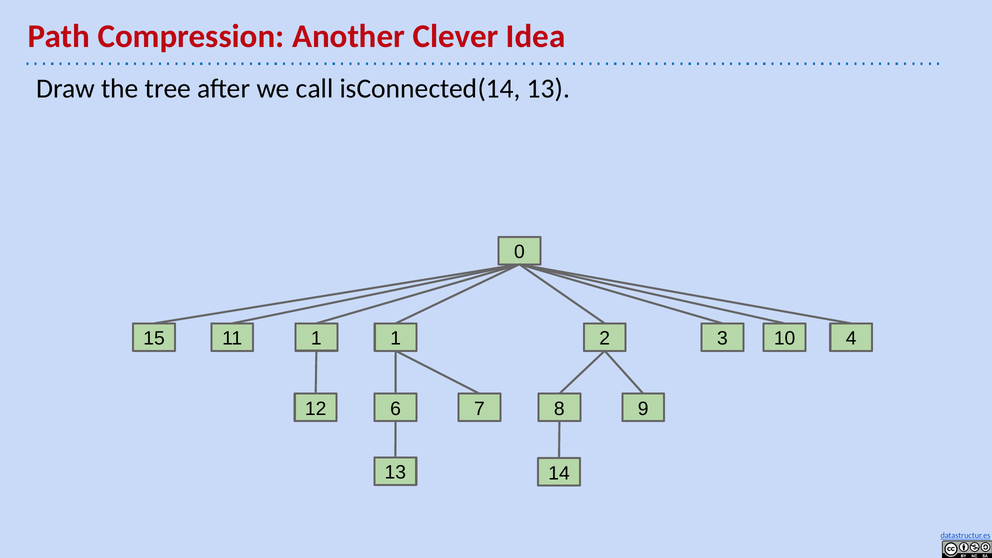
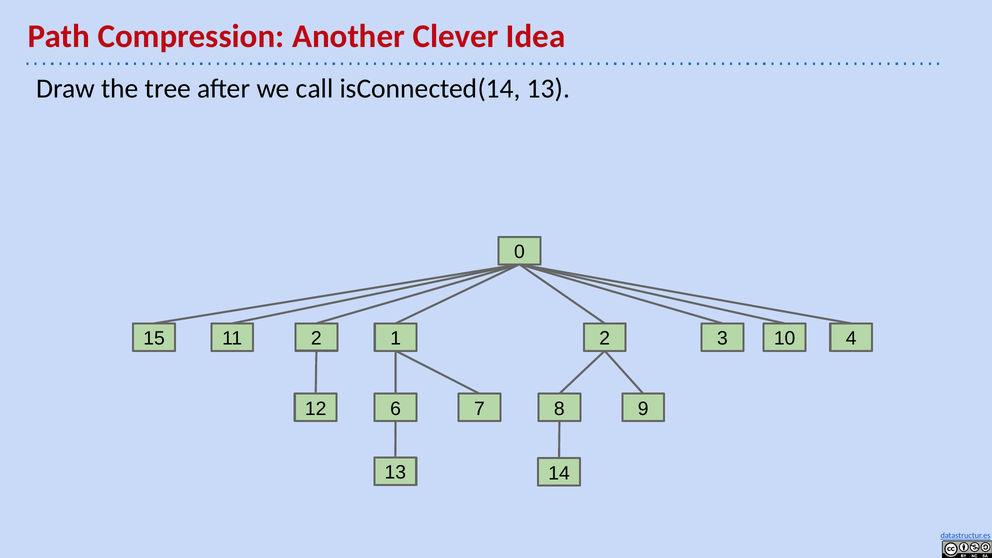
11 1: 1 -> 2 (316, 338)
